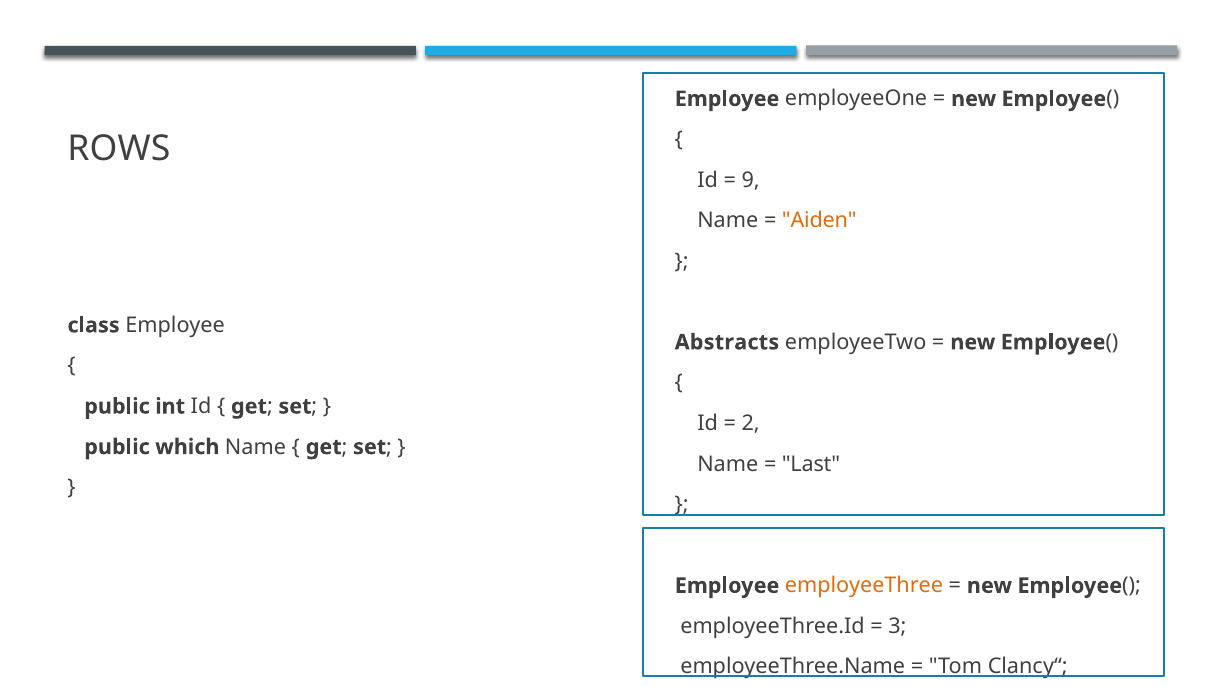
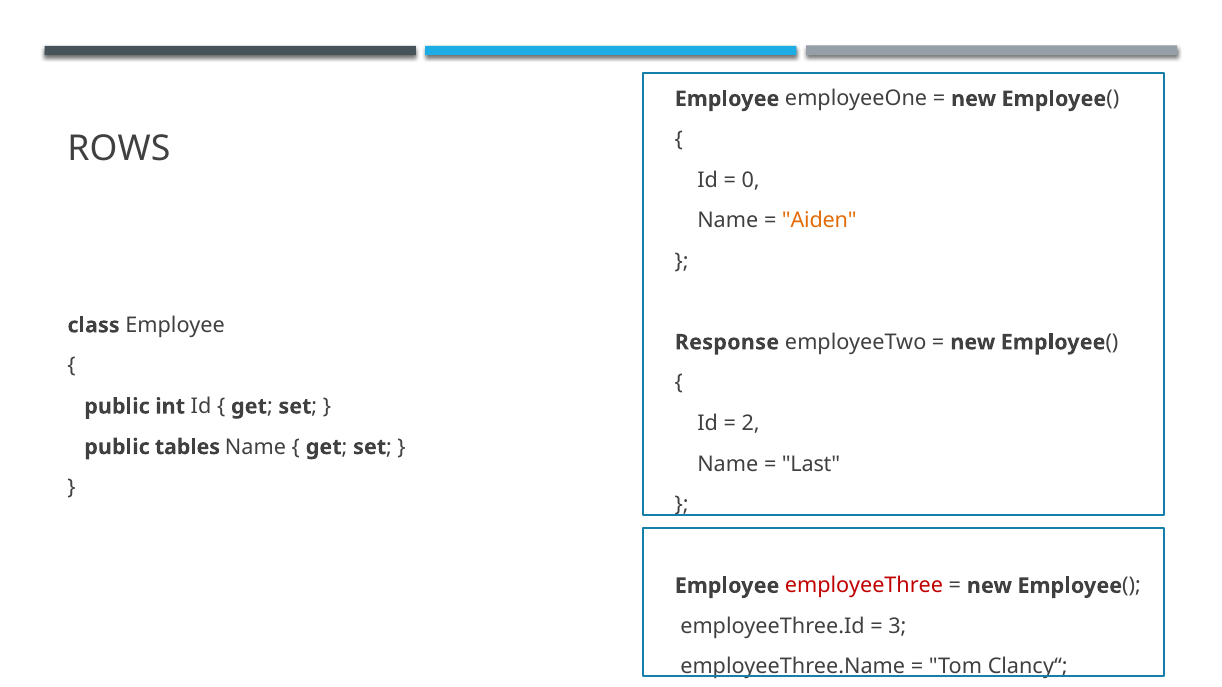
9: 9 -> 0 (751, 180)
Abstracts: Abstracts -> Response (727, 342)
which: which -> tables (187, 447)
employeeThree colour: orange -> red (864, 586)
